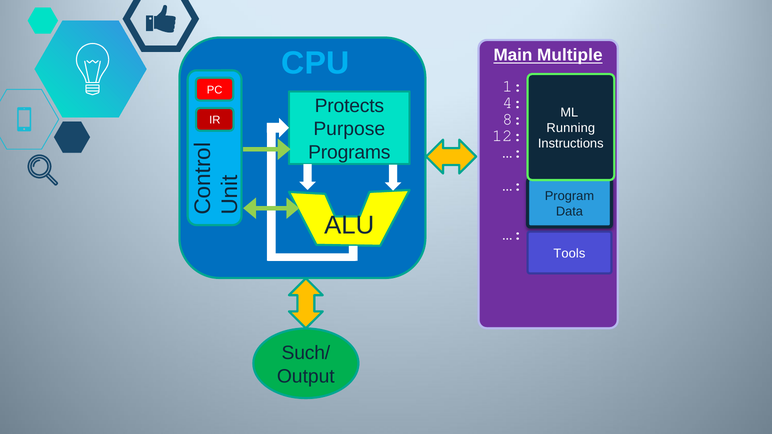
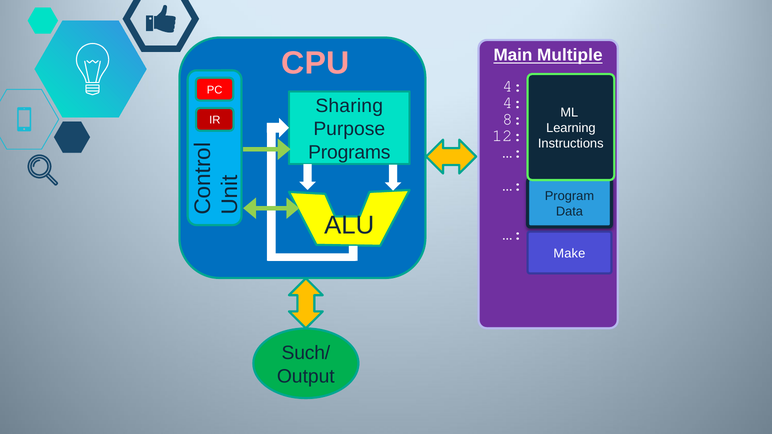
CPU colour: light blue -> pink (315, 63)
1: 1 -> 4 (513, 86)
Protects: Protects -> Sharing (349, 106)
Running: Running -> Learning (571, 128)
Tools: Tools -> Make (569, 254)
